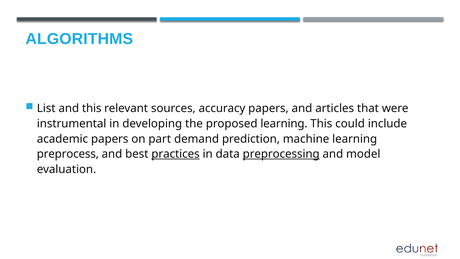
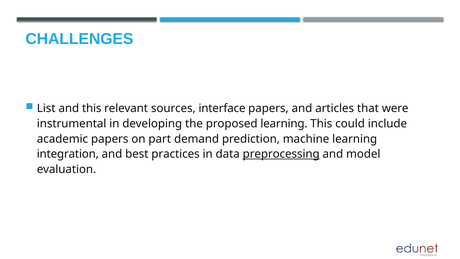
ALGORITHMS: ALGORITHMS -> CHALLENGES (79, 39)
accuracy: accuracy -> interface (222, 108)
preprocess: preprocess -> integration (68, 154)
practices underline: present -> none (176, 154)
